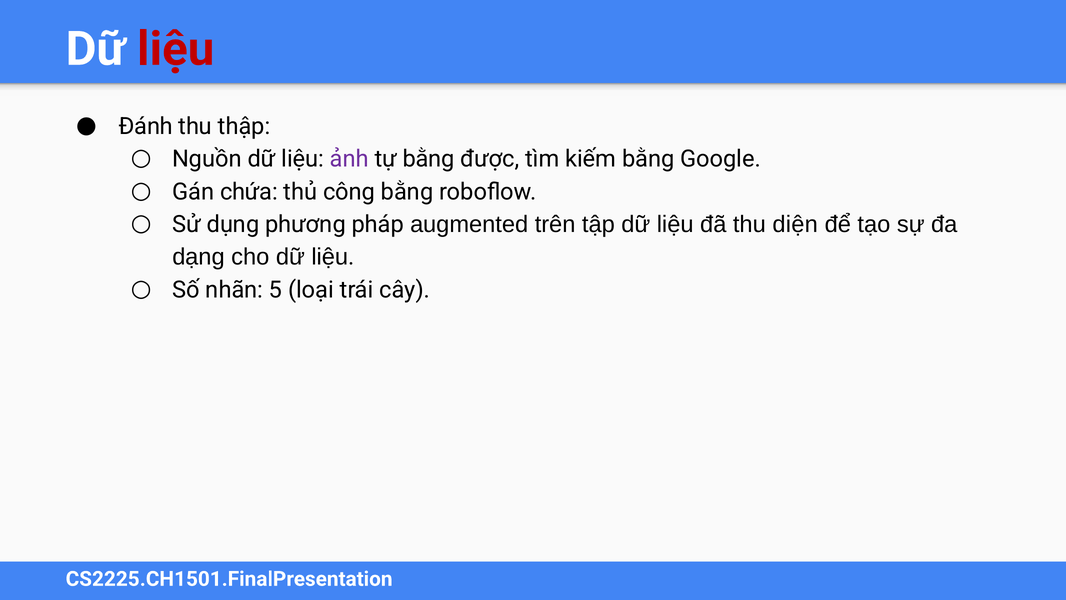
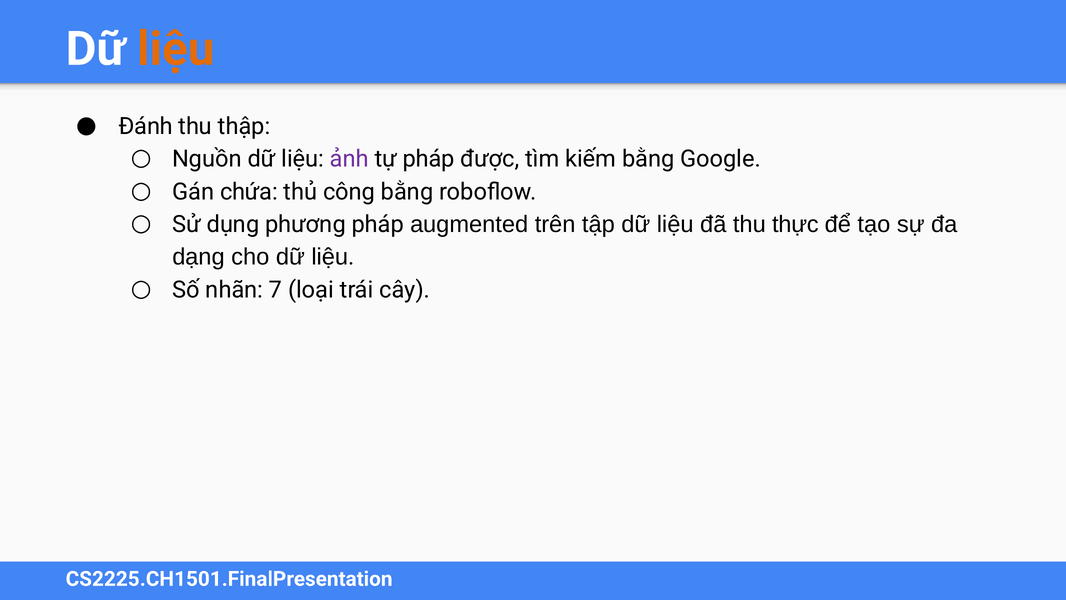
liệu colour: red -> orange (176, 49)
tự bằng: bằng -> pháp (429, 159)
diện: diện -> thực (795, 224)
5: 5 -> 7 (276, 290)
